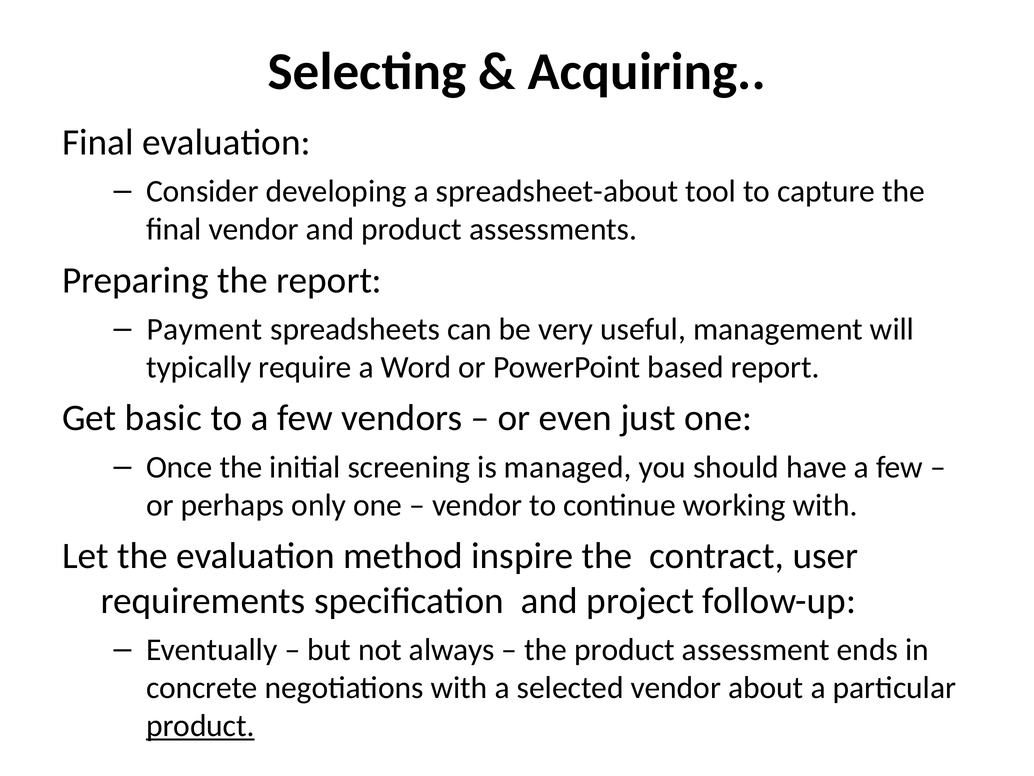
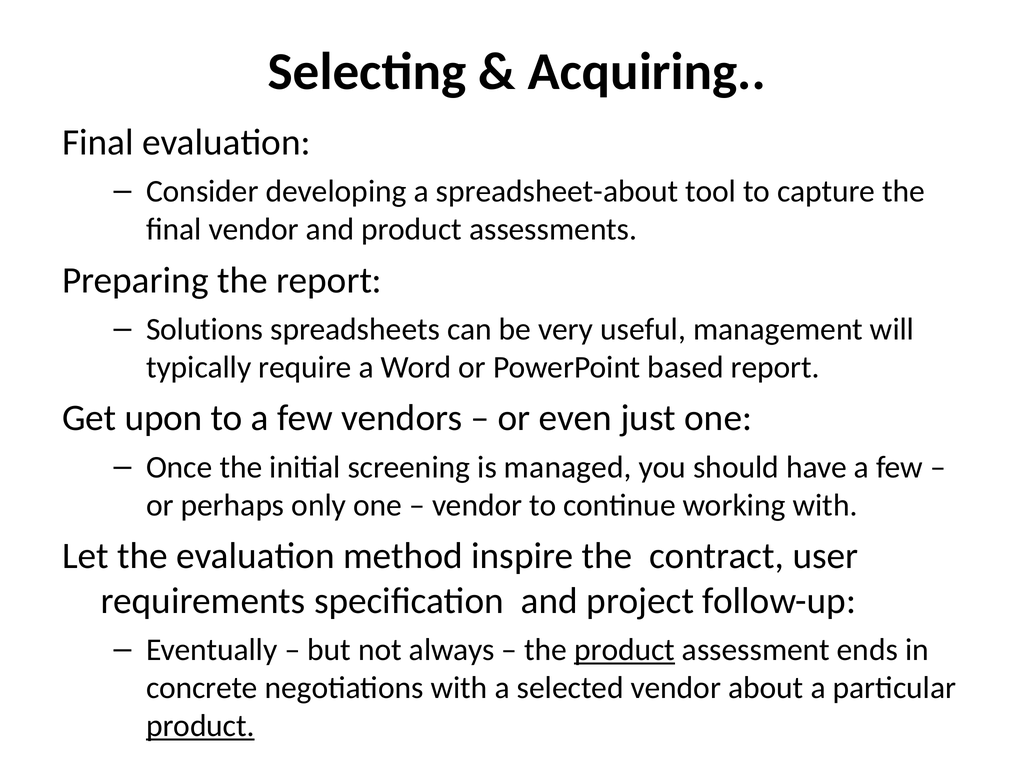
Payment: Payment -> Solutions (205, 329)
basic: basic -> upon (164, 418)
product underline: none -> present (624, 650)
